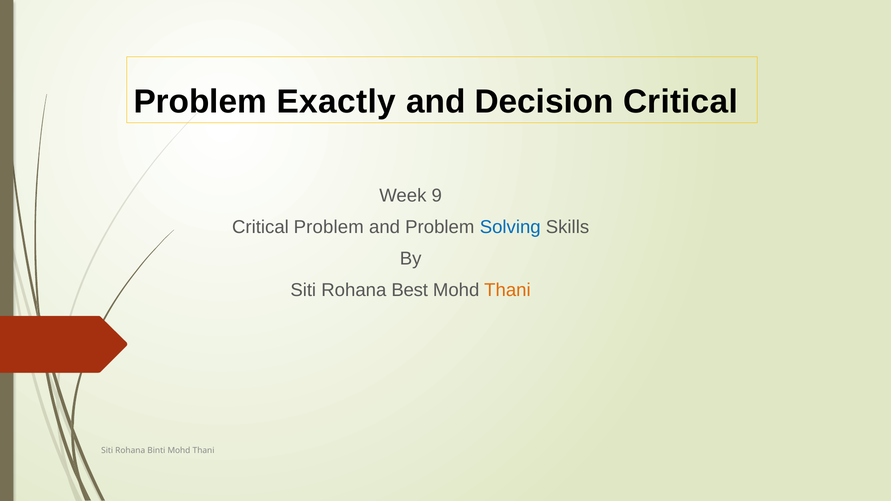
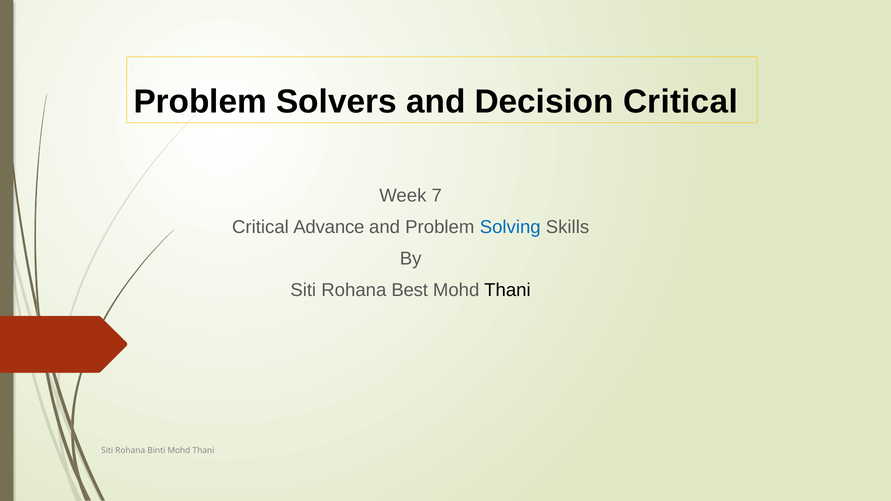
Exactly: Exactly -> Solvers (337, 102)
9: 9 -> 7 (437, 196)
Critical Problem: Problem -> Advance (329, 227)
Thani colour: orange -> black (507, 290)
